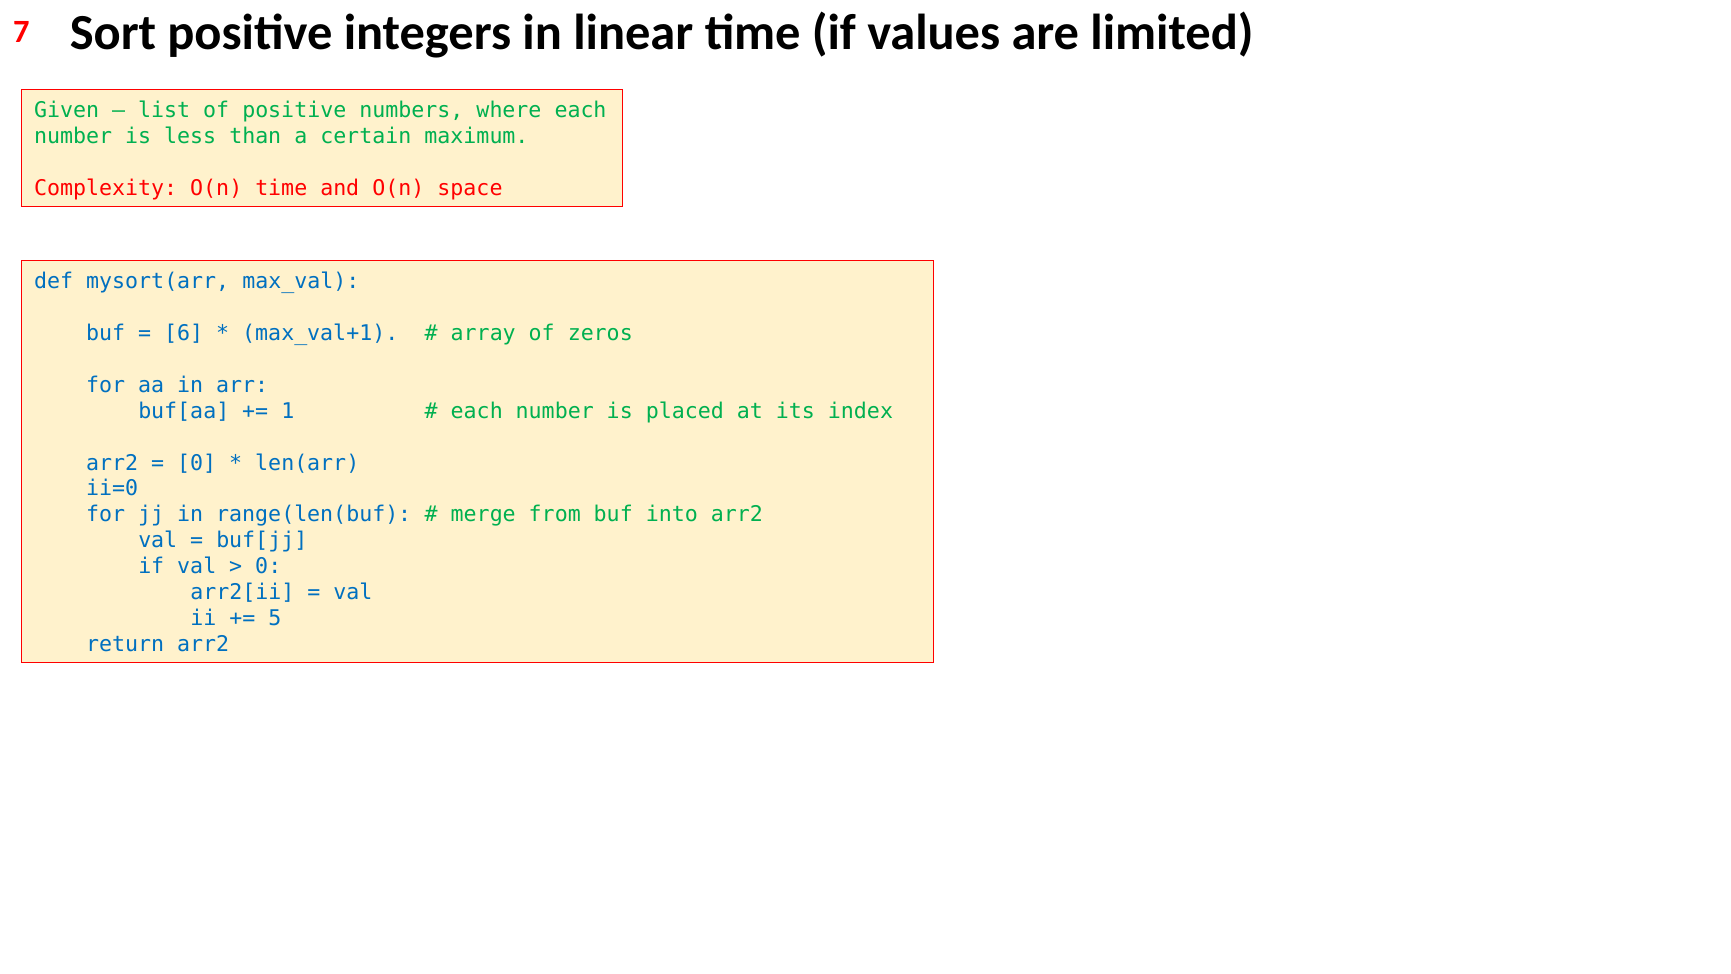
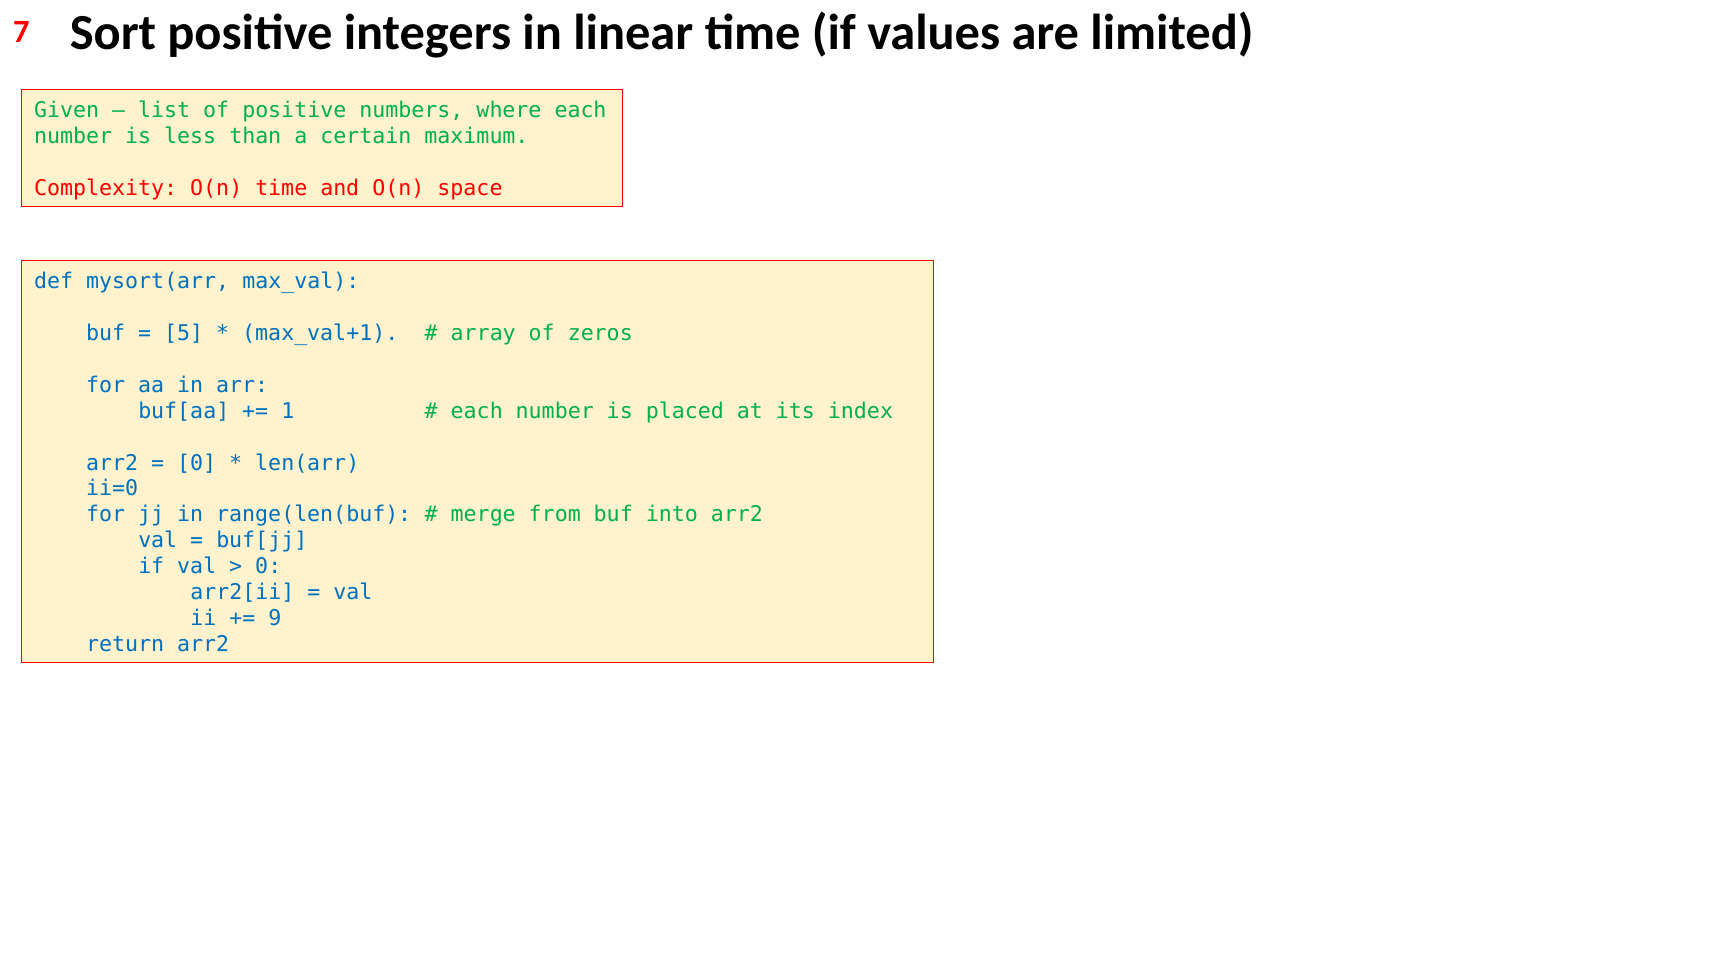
6: 6 -> 5 (184, 333)
5: 5 -> 9 (275, 619)
